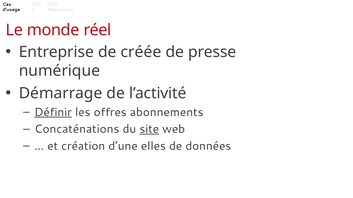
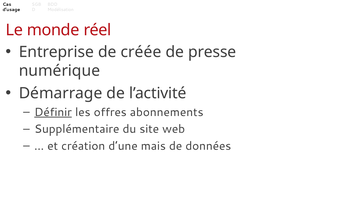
Concaténations: Concaténations -> Supplémentaire (77, 129)
site underline: present -> none (149, 129)
elles: elles -> mais (153, 146)
